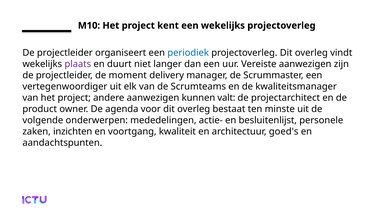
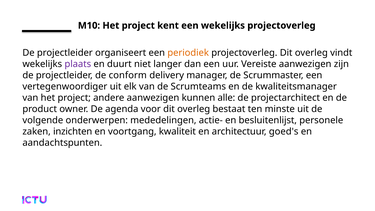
periodiek colour: blue -> orange (188, 53)
moment: moment -> conform (128, 75)
valt: valt -> alle (226, 98)
